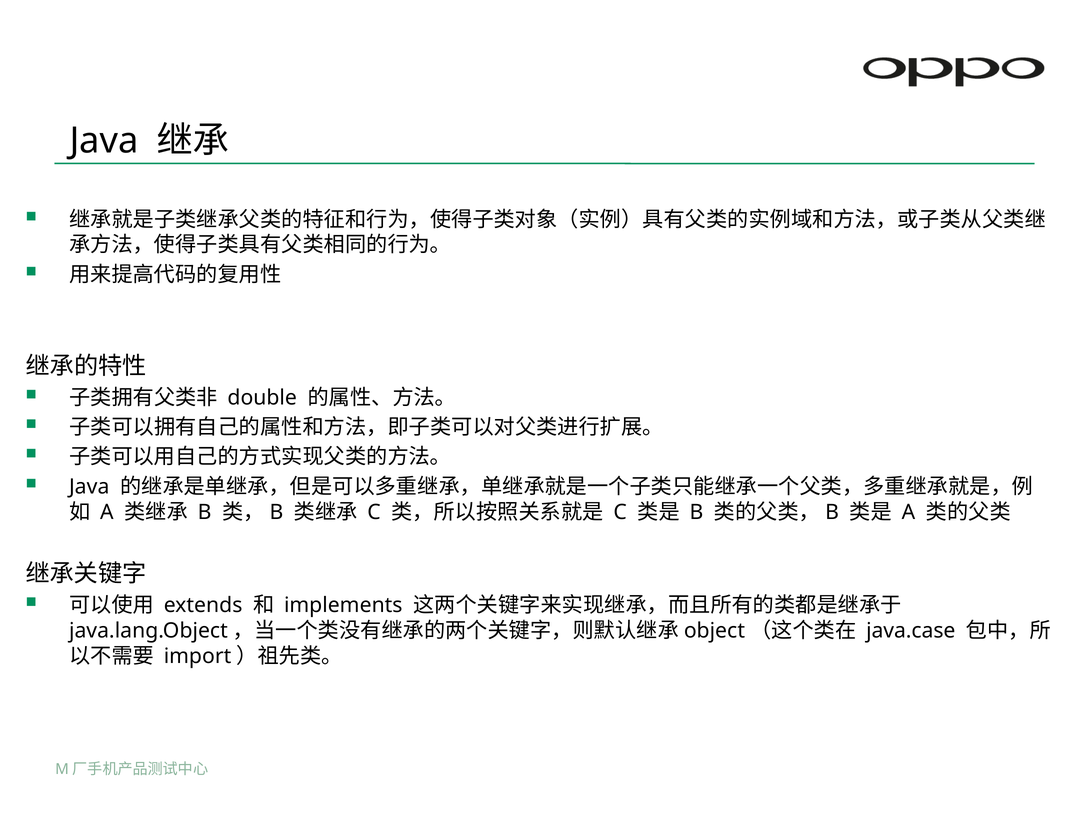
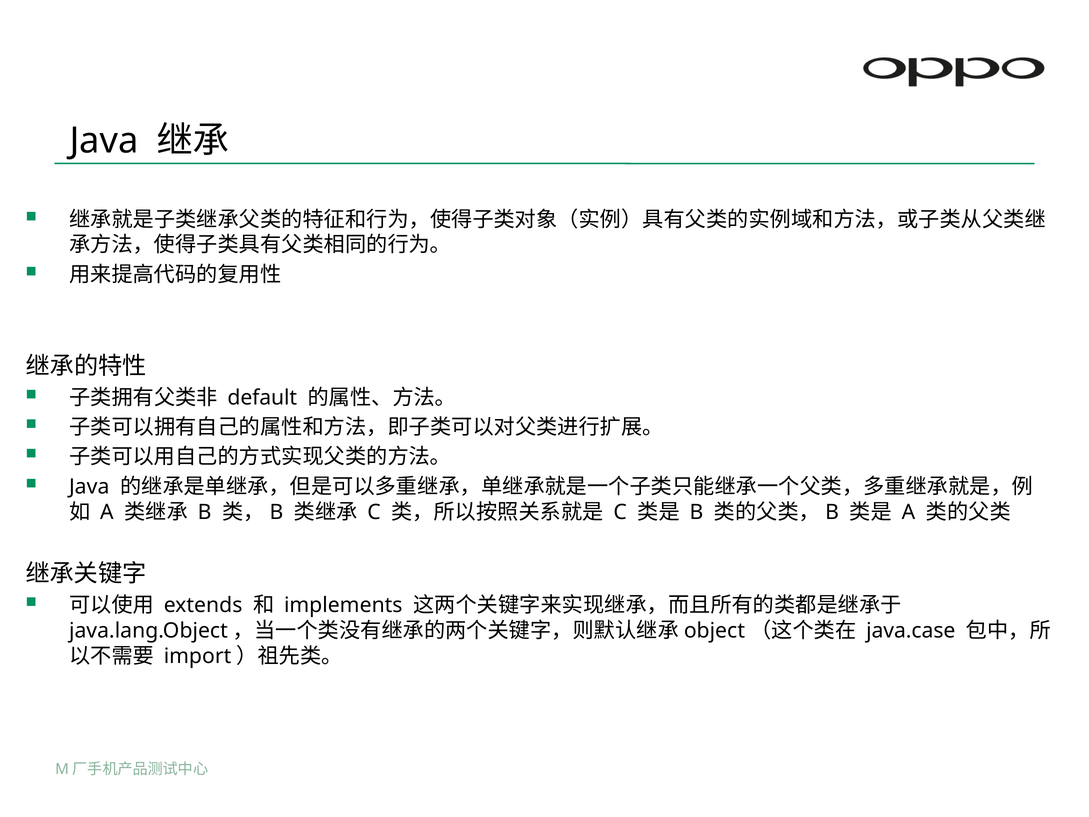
double: double -> default (262, 397)
